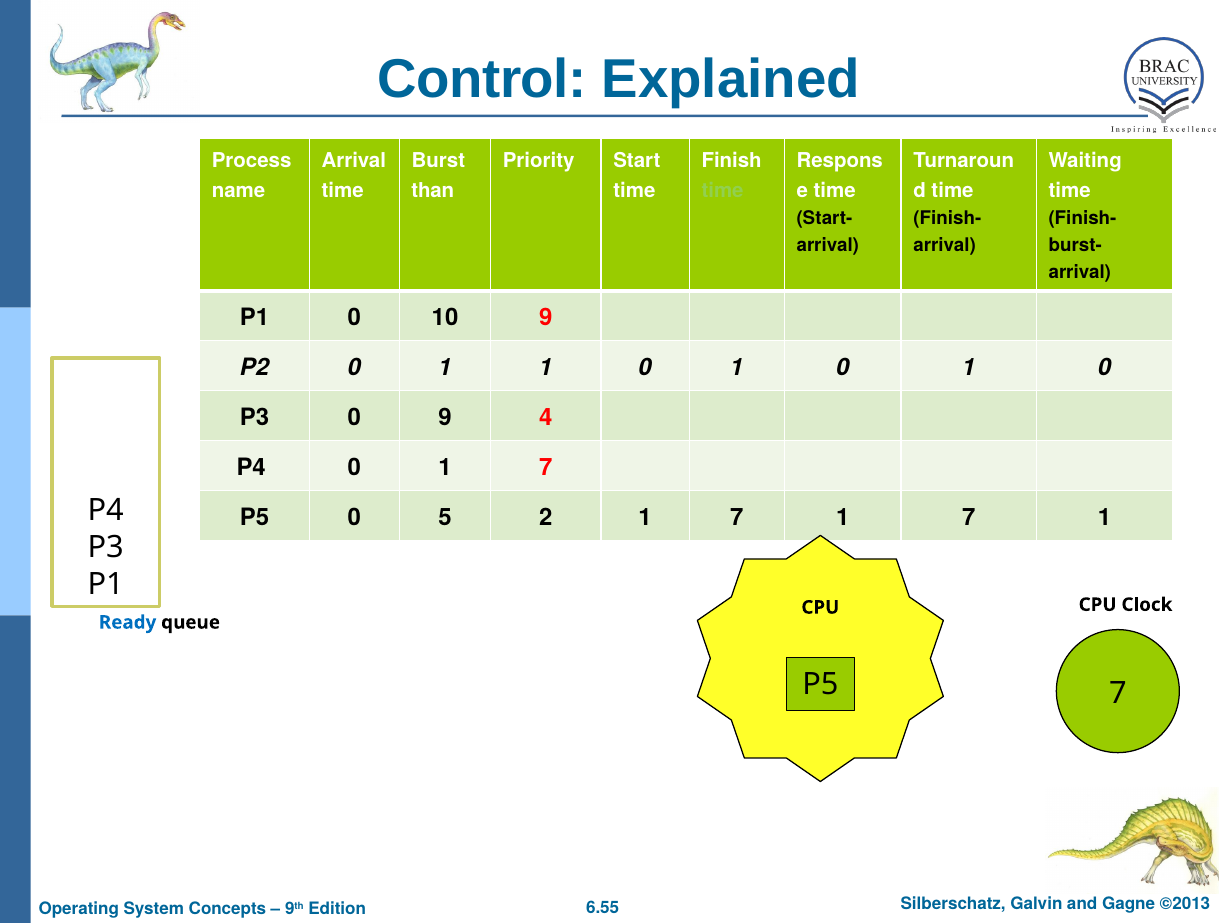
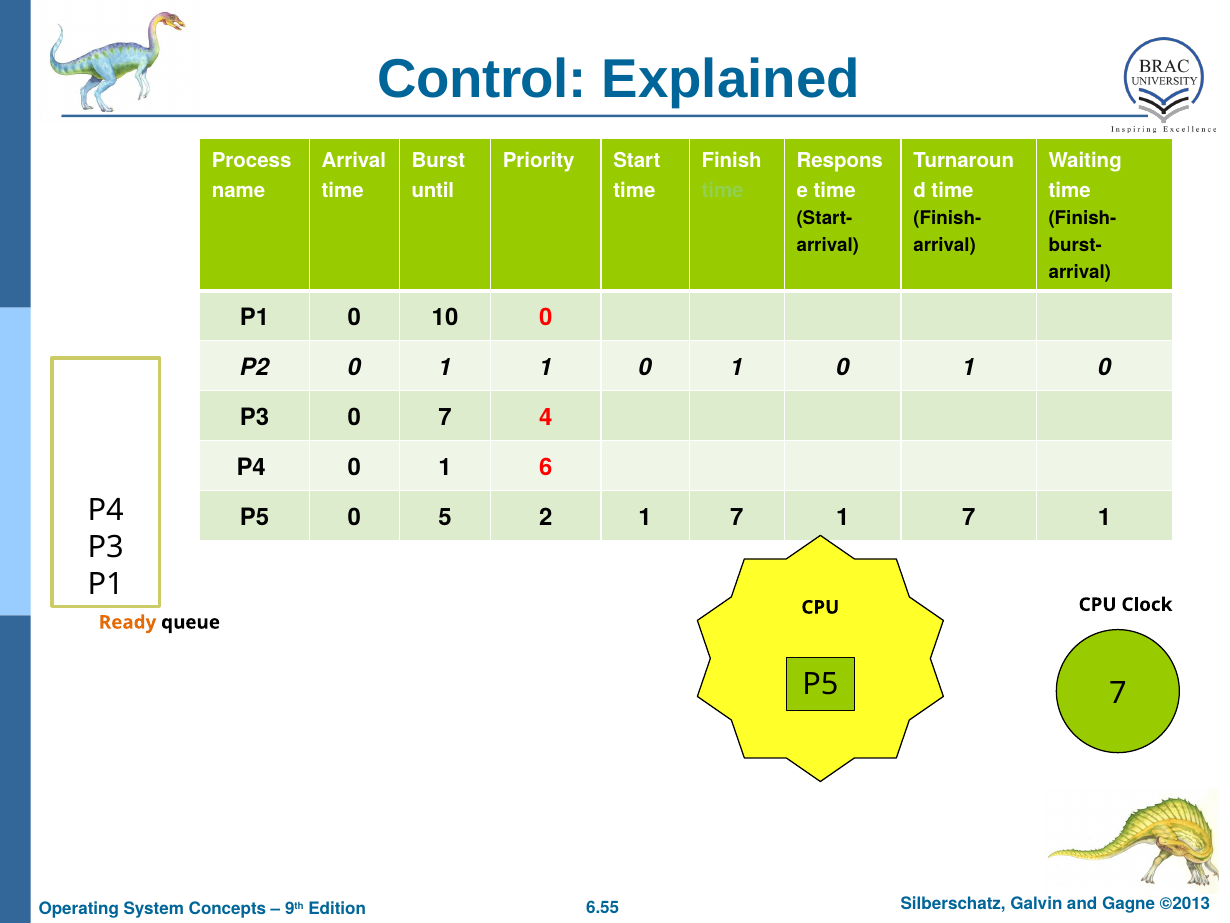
than: than -> until (433, 190)
10 9: 9 -> 0 (546, 318)
0 9: 9 -> 7 (445, 417)
0 1 7: 7 -> 6 (546, 467)
Ready colour: blue -> orange (128, 622)
